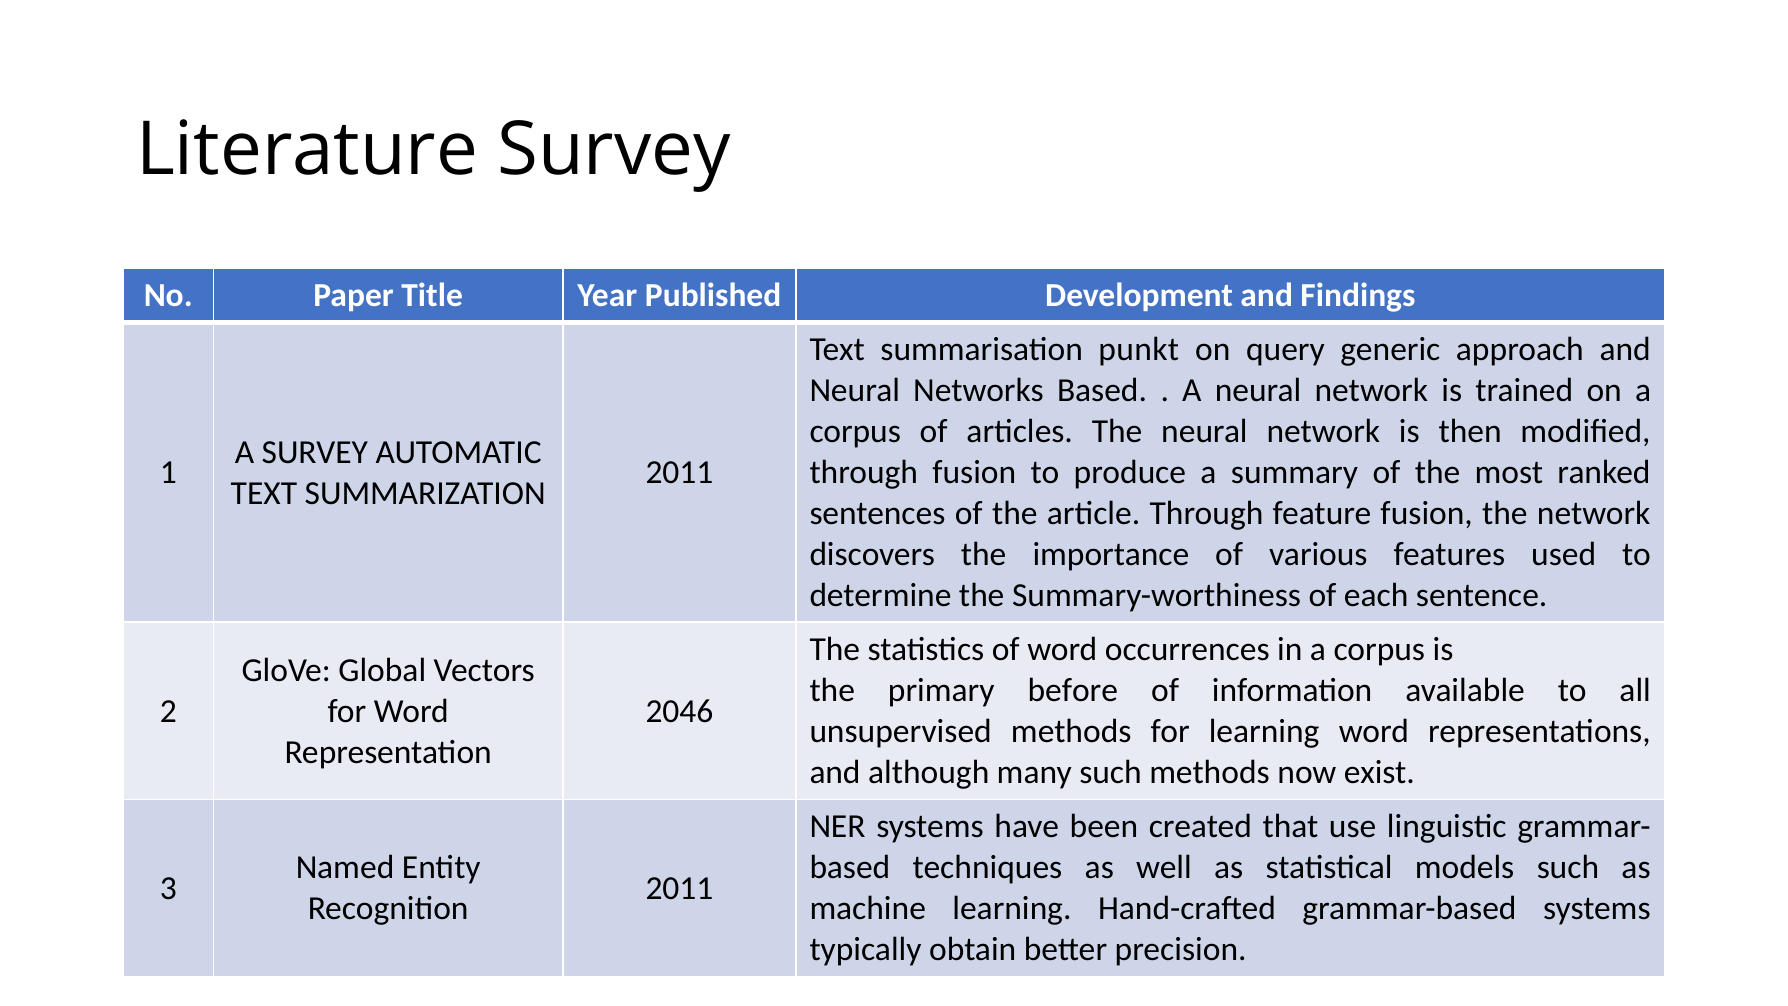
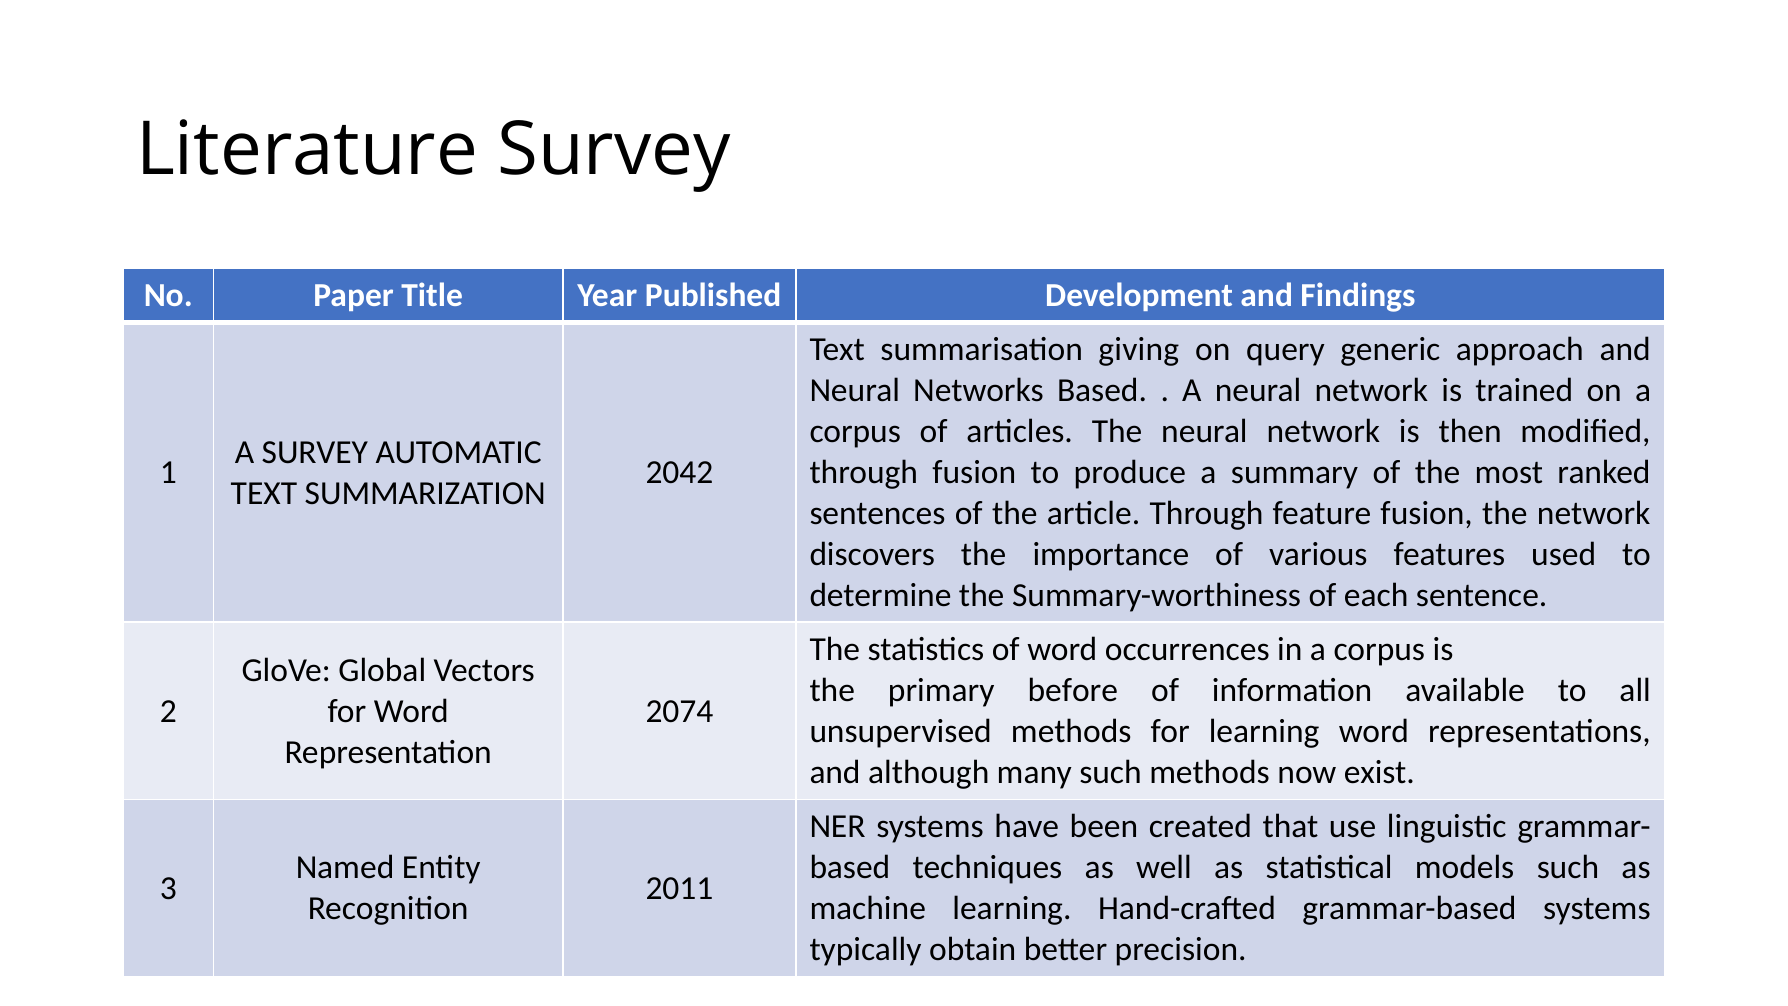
punkt: punkt -> giving (1139, 350)
2011: 2011 -> 2042 (679, 472)
2046: 2046 -> 2074 (679, 711)
